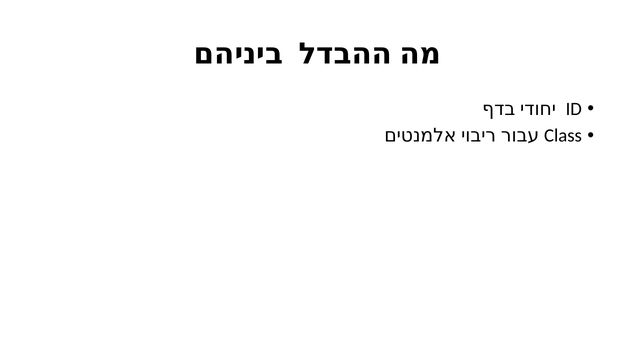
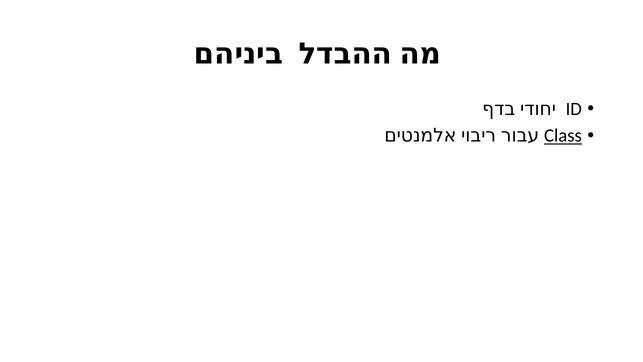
Class underline: none -> present (563, 136)
